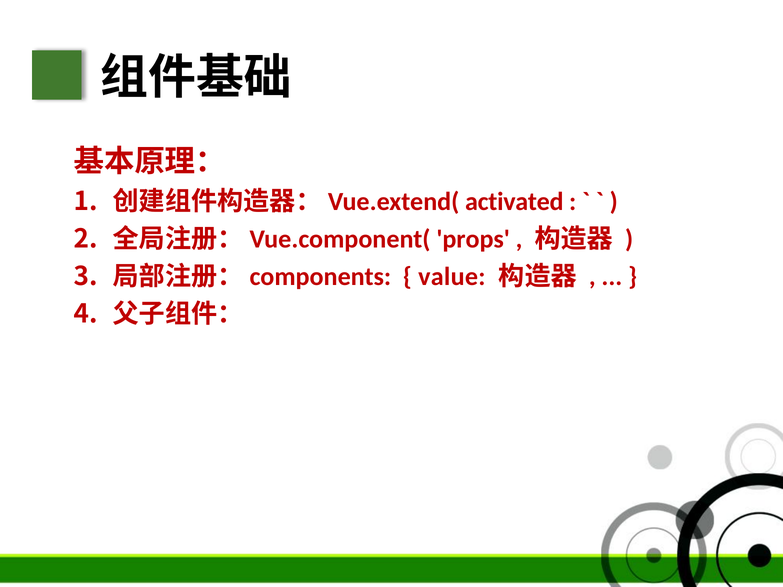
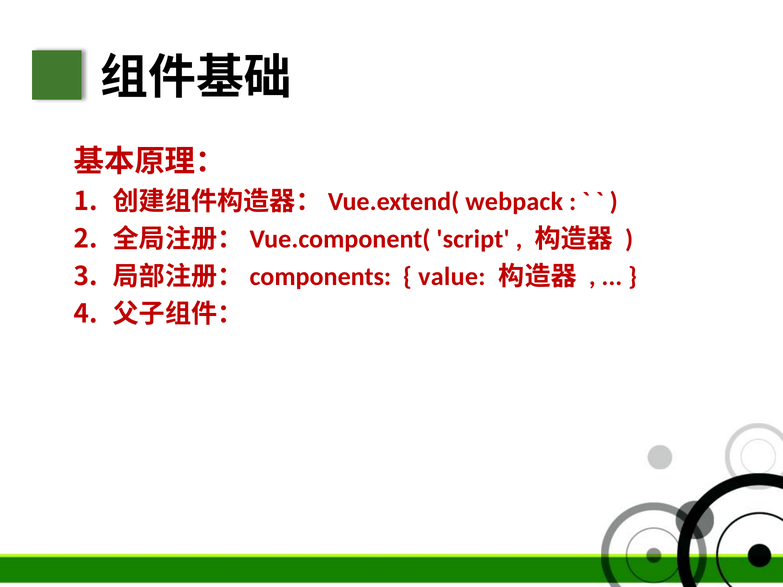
activated: activated -> webpack (514, 202)
props: props -> script (473, 239)
